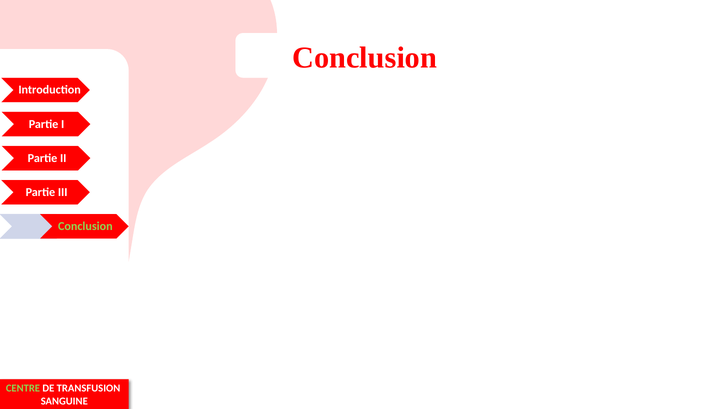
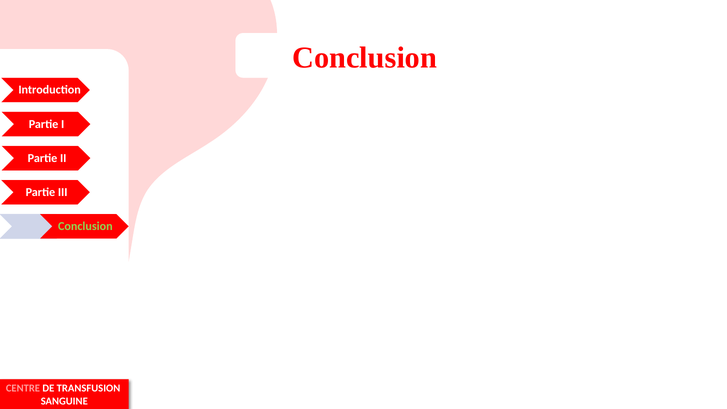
CENTRE colour: light green -> pink (23, 388)
